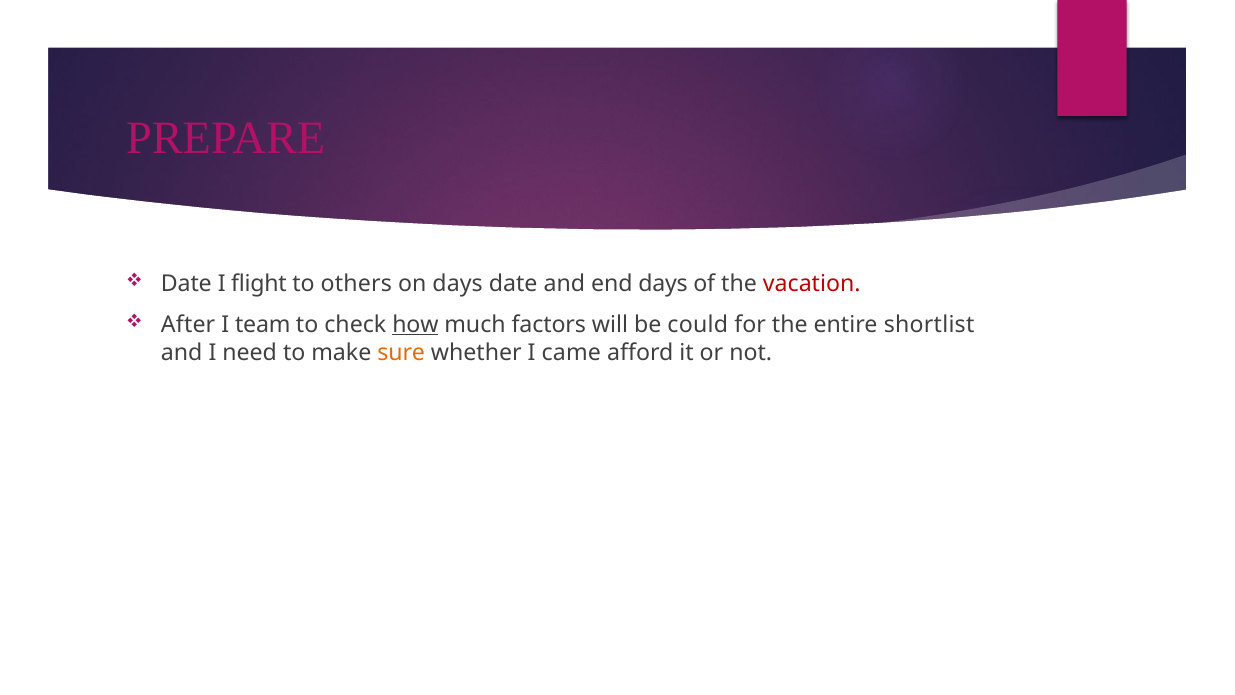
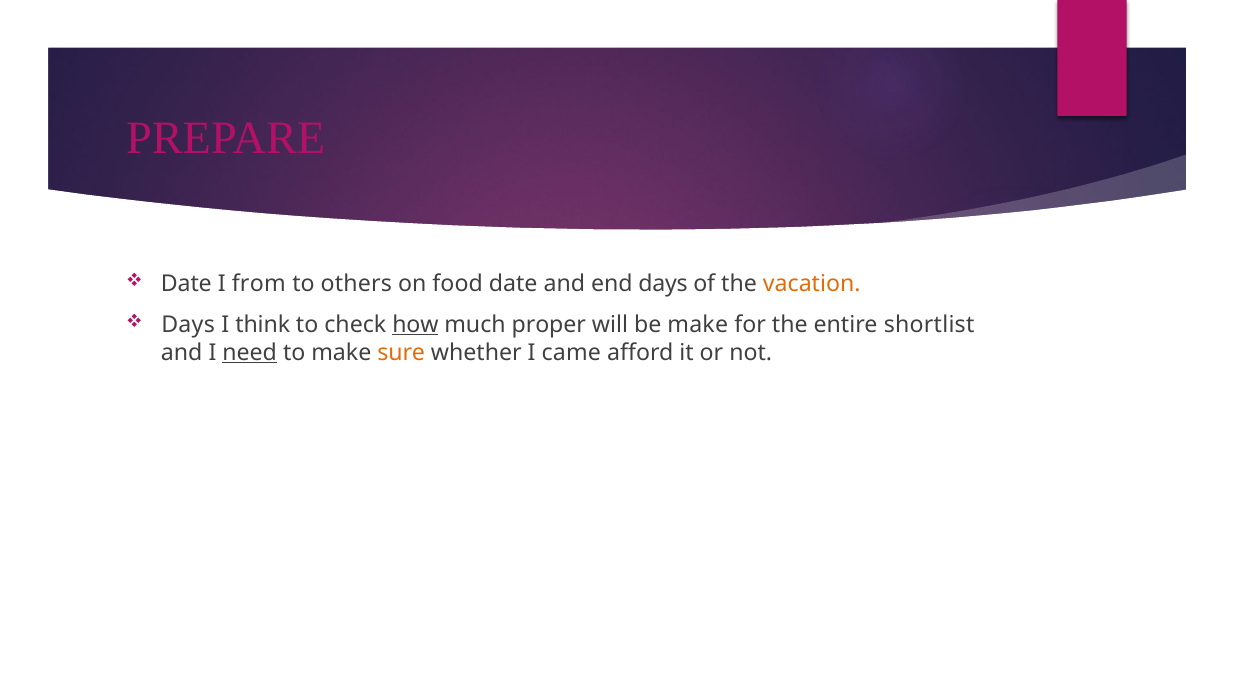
flight: flight -> from (259, 284)
on days: days -> food (458, 284)
vacation colour: red -> orange (812, 284)
After: After -> Days (188, 325)
team: team -> think (263, 325)
factors: factors -> proper (549, 325)
be could: could -> make (698, 325)
need underline: none -> present (250, 352)
